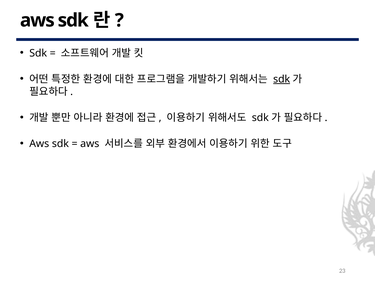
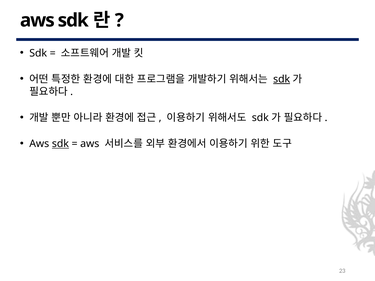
sdk underline: none -> present (60, 144)
